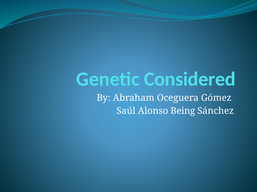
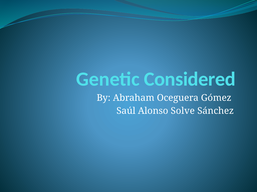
Being: Being -> Solve (183, 111)
